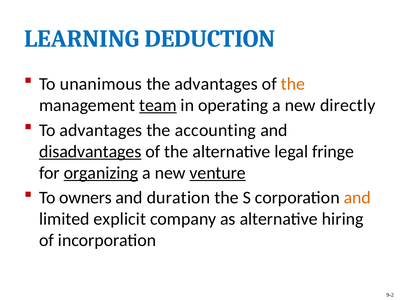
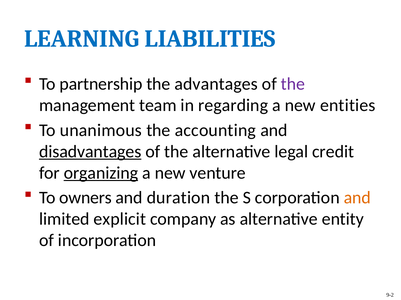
DEDUCTION: DEDUCTION -> LIABILITIES (210, 39)
unanimous: unanimous -> partnership (101, 84)
the colour: orange -> purple (293, 84)
team underline: present -> none (158, 106)
operating: operating -> regarding (233, 106)
directly: directly -> entities (348, 106)
To advantages: advantages -> unanimous (101, 130)
fringe: fringe -> credit (333, 152)
venture underline: present -> none (218, 173)
hiring: hiring -> entity (343, 220)
